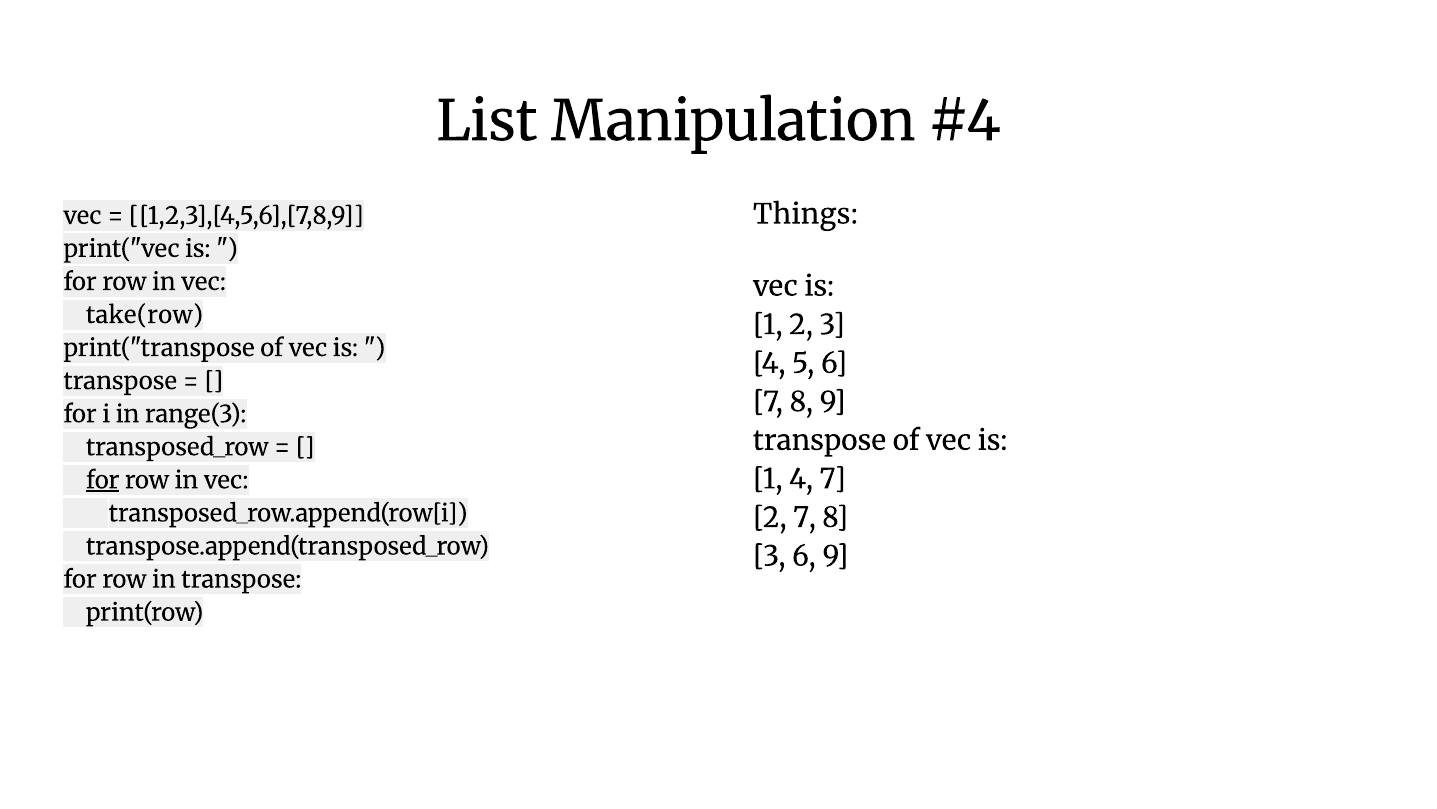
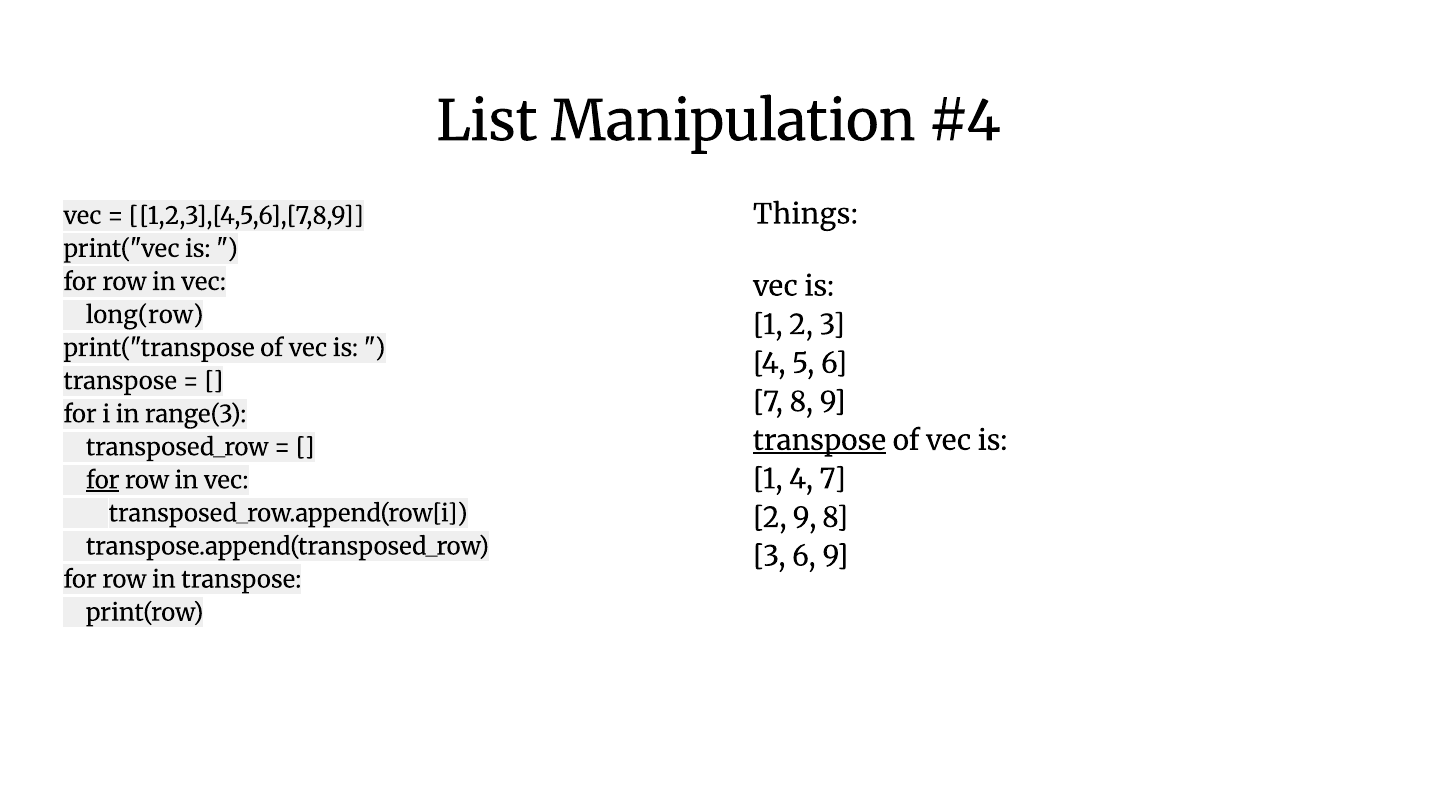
take(row: take(row -> long(row (145, 315)
transpose underline: none -> present (819, 440)
2 7: 7 -> 9 (805, 517)
